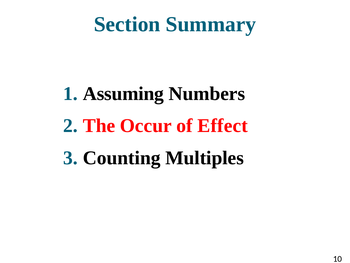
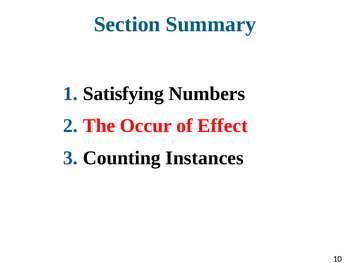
Assuming: Assuming -> Satisfying (123, 93)
Multiples: Multiples -> Instances (205, 158)
